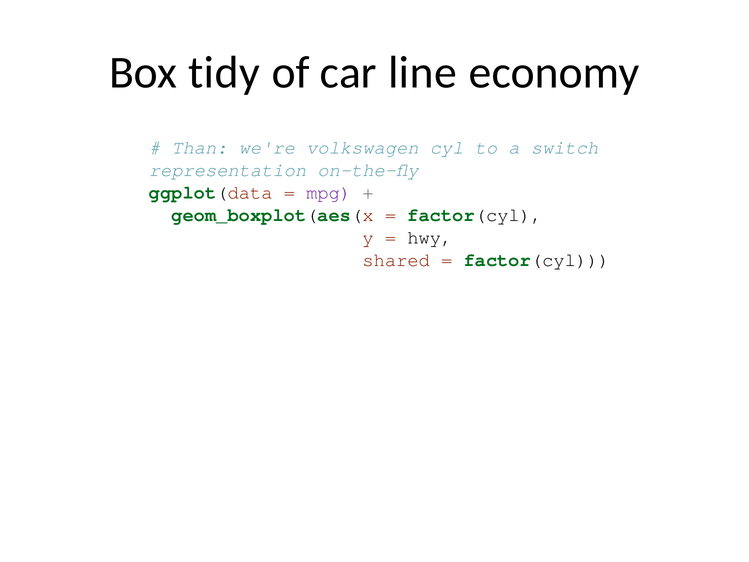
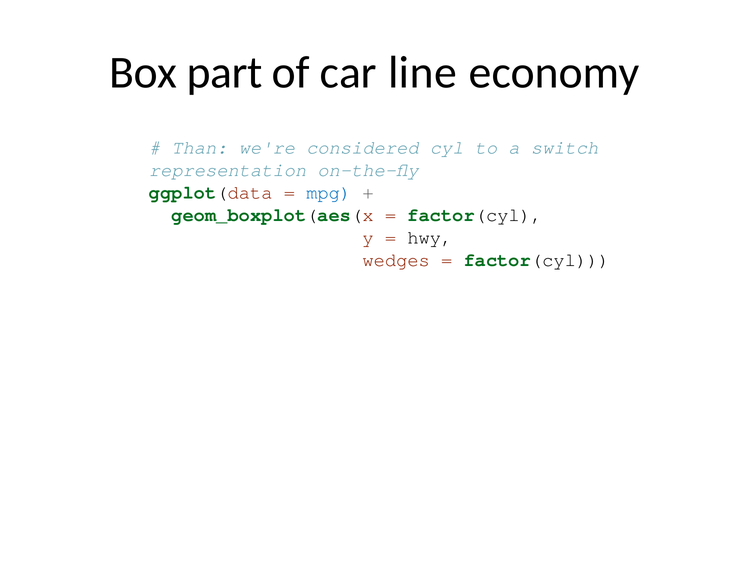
tidy: tidy -> part (224, 73)
volkswagen: volkswagen -> considered (362, 147)
mpg colour: purple -> blue (329, 192)
shared: shared -> wedges (396, 260)
